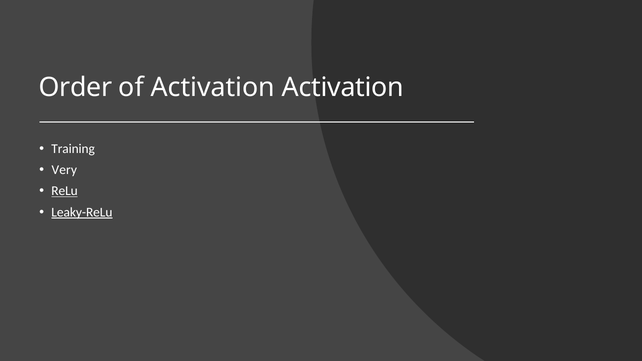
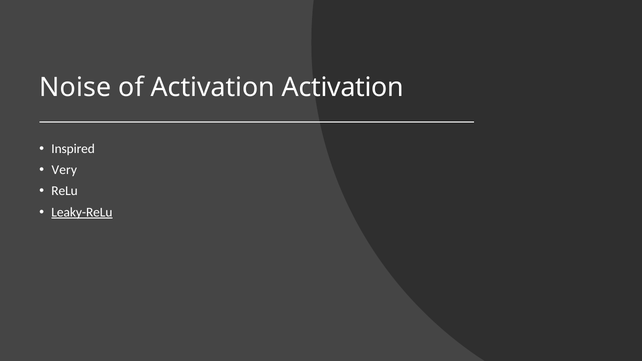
Order: Order -> Noise (75, 88)
Training: Training -> Inspired (73, 149)
ReLu underline: present -> none (65, 191)
